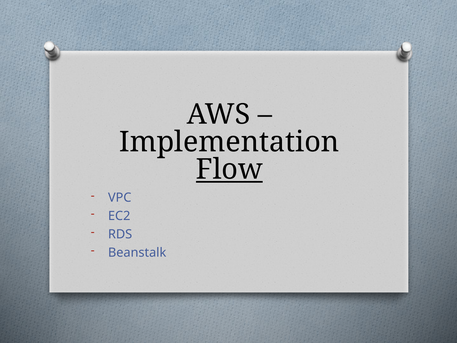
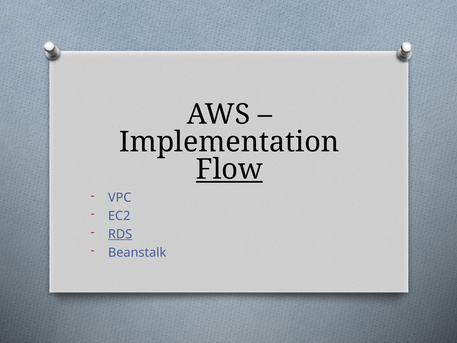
RDS underline: none -> present (120, 234)
